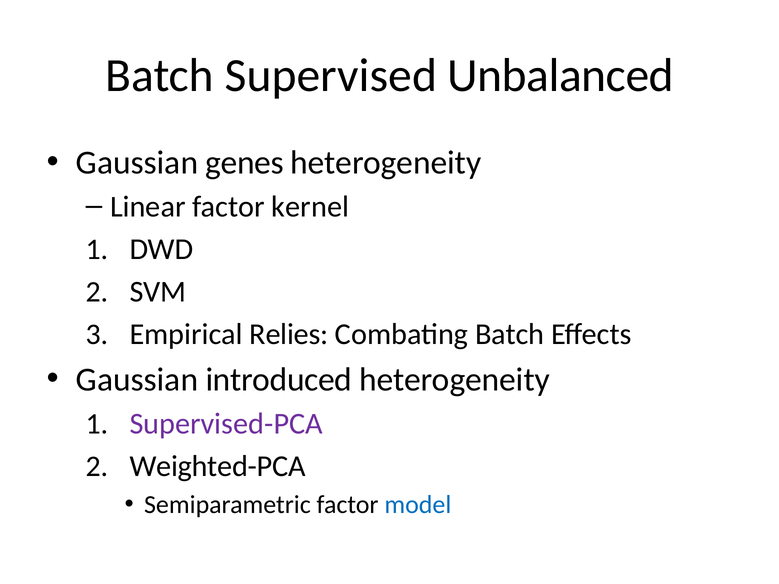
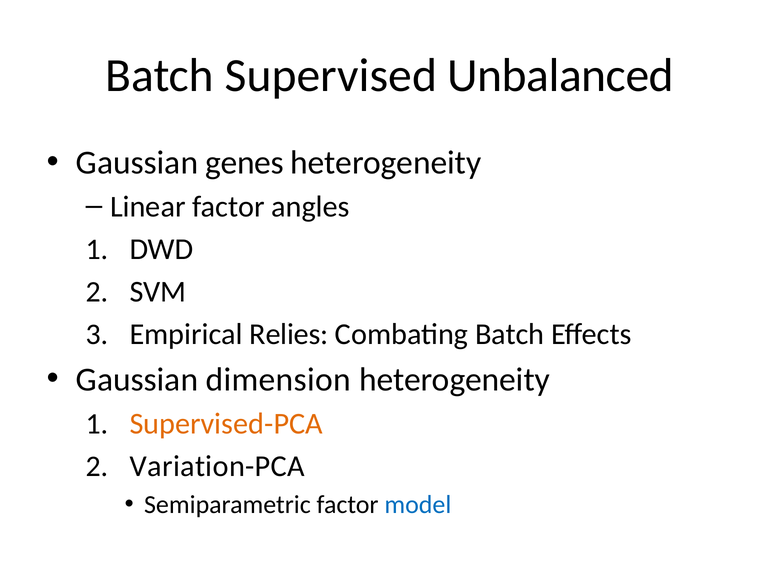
kernel: kernel -> angles (310, 207)
introduced: introduced -> dimension (278, 380)
Supervised-PCA colour: purple -> orange (226, 424)
Weighted-PCA: Weighted-PCA -> Variation-PCA (217, 466)
